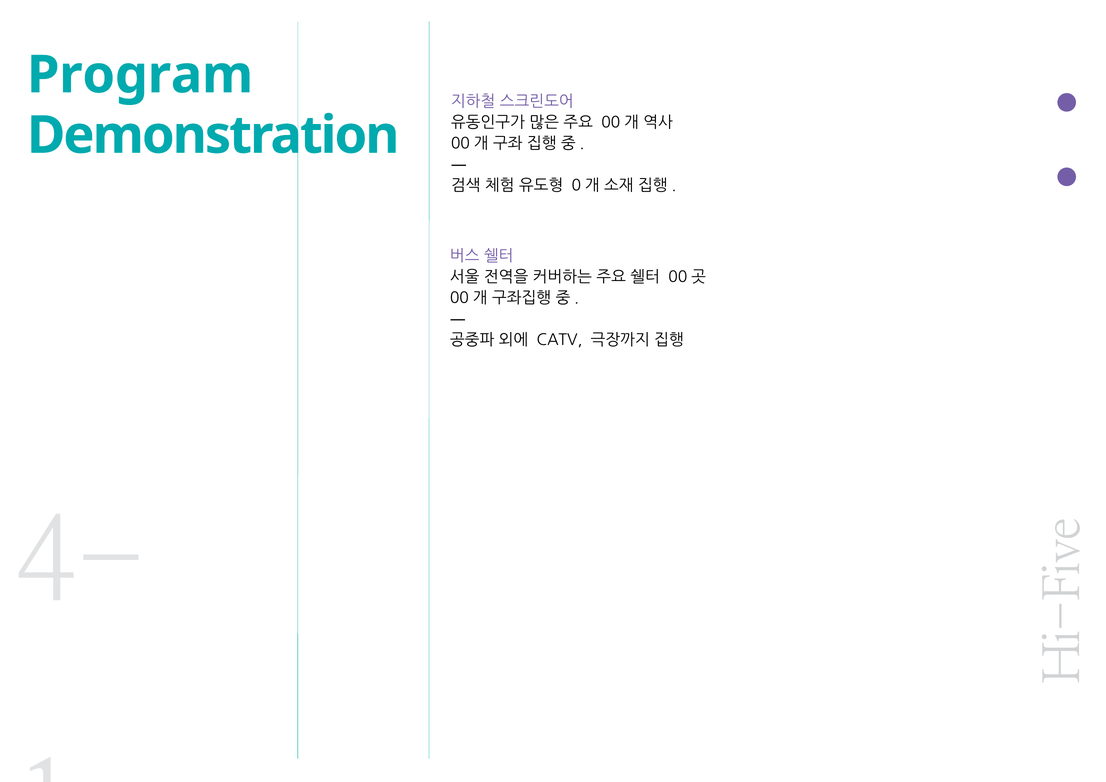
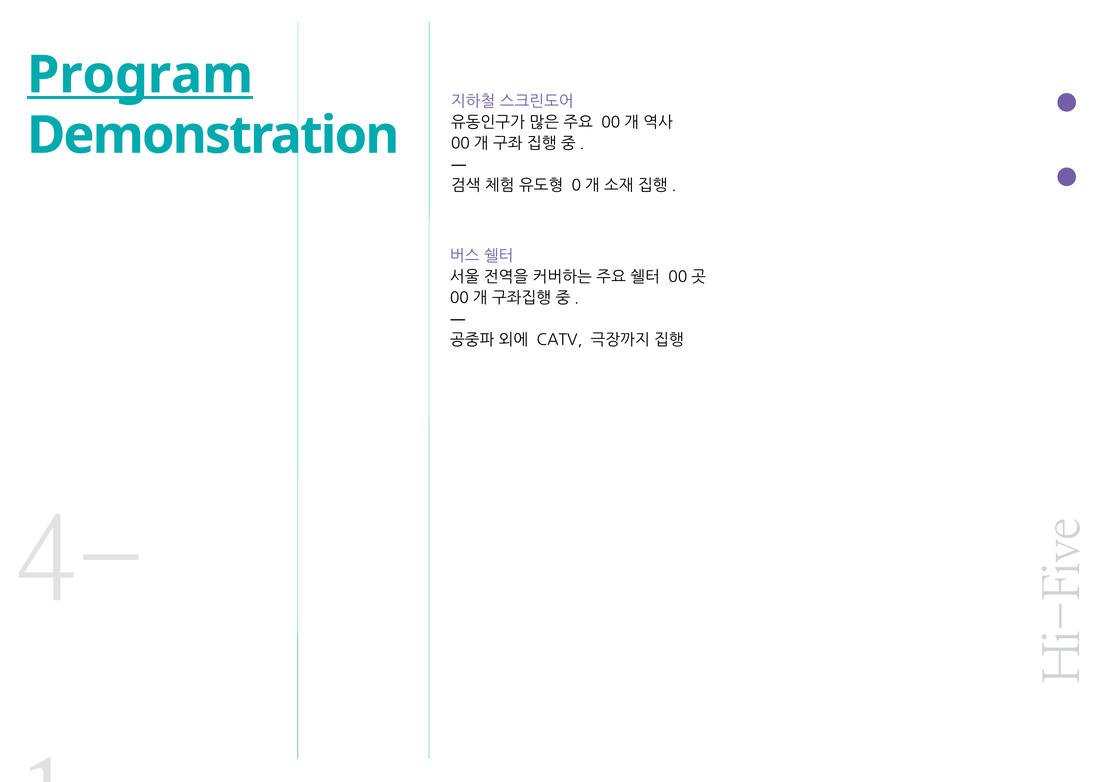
Program underline: none -> present (140, 75)
